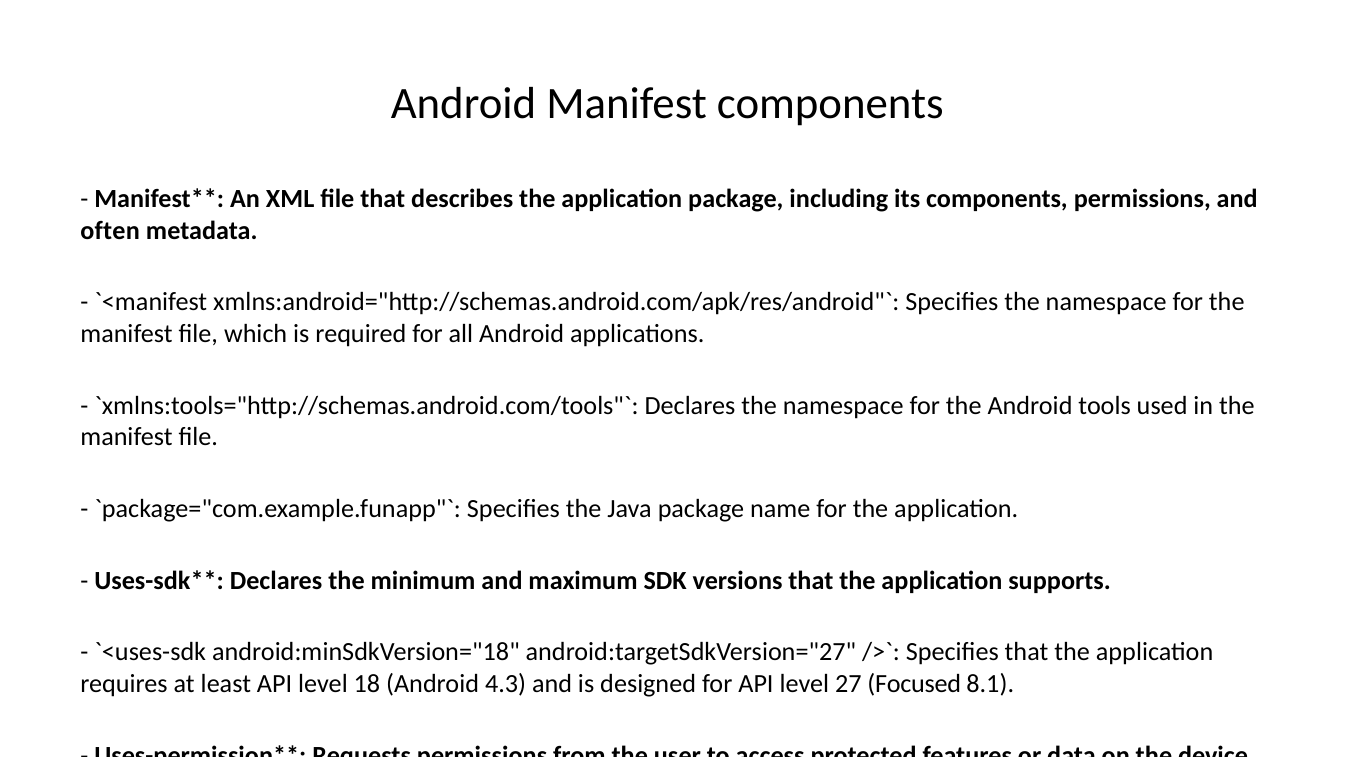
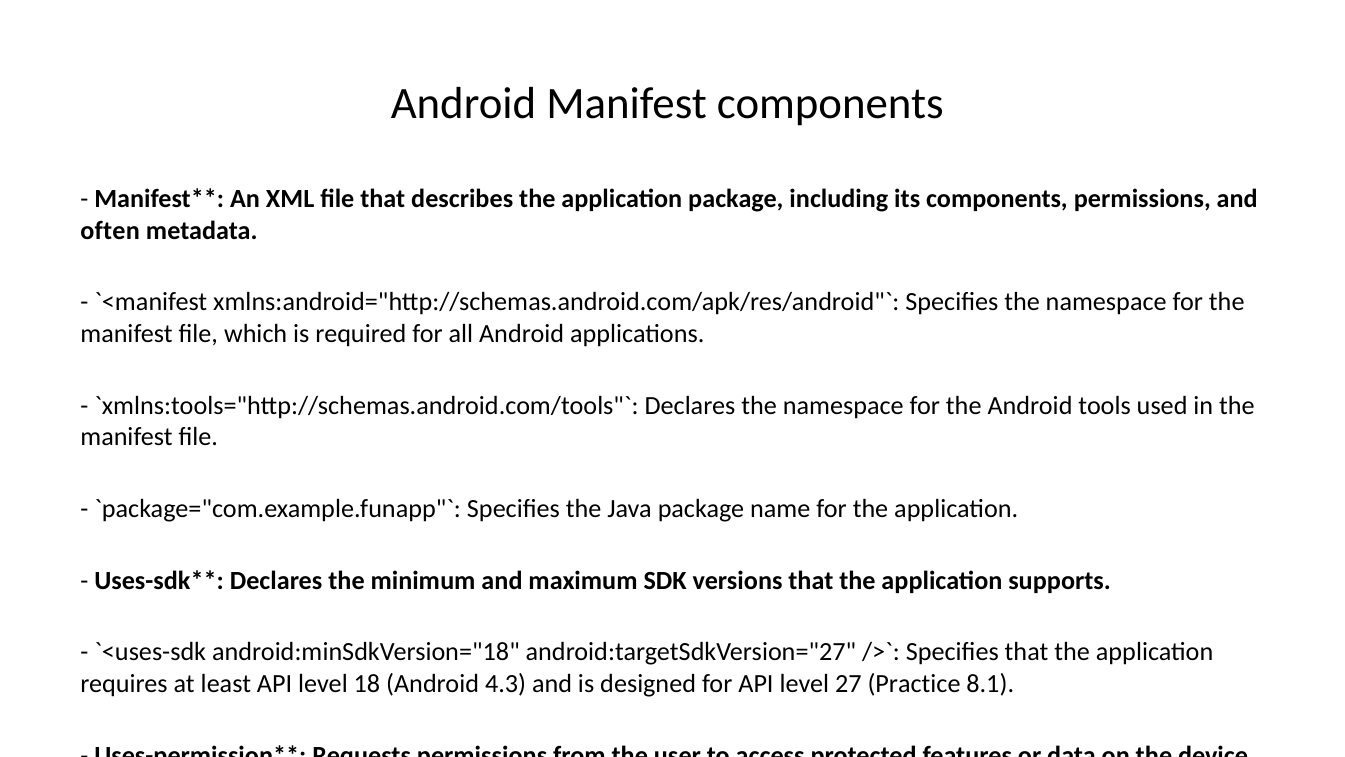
Focused: Focused -> Practice (914, 683)
